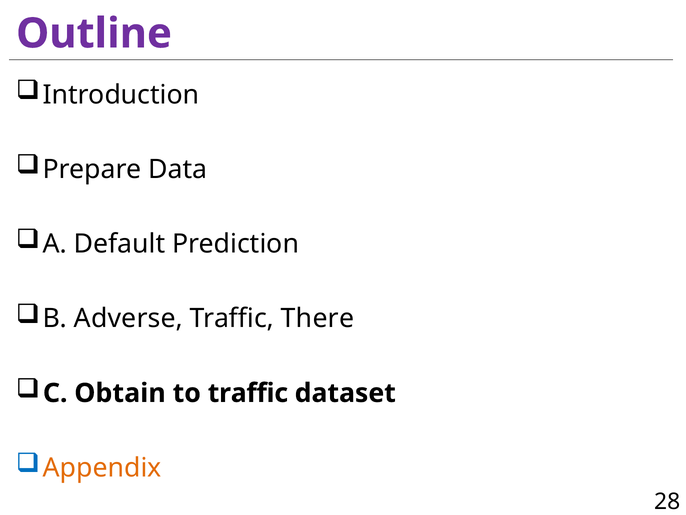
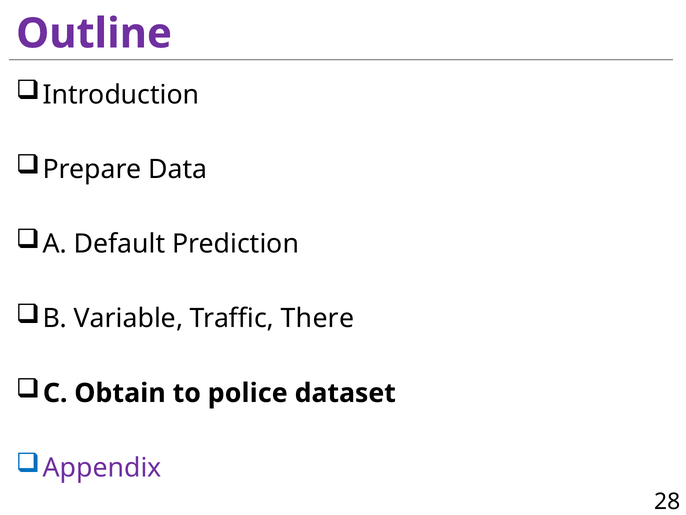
Adverse: Adverse -> Variable (129, 318)
to traffic: traffic -> police (248, 393)
Appendix colour: orange -> purple (102, 467)
